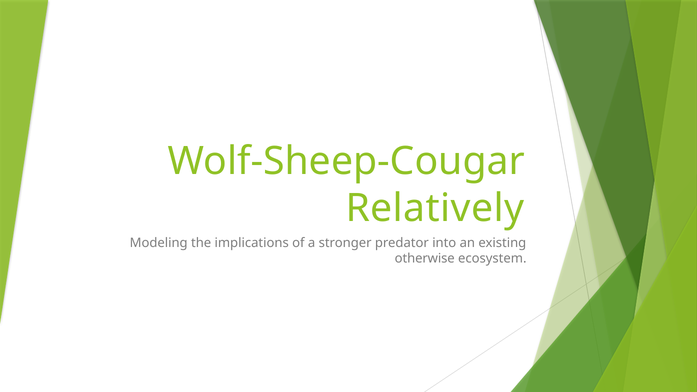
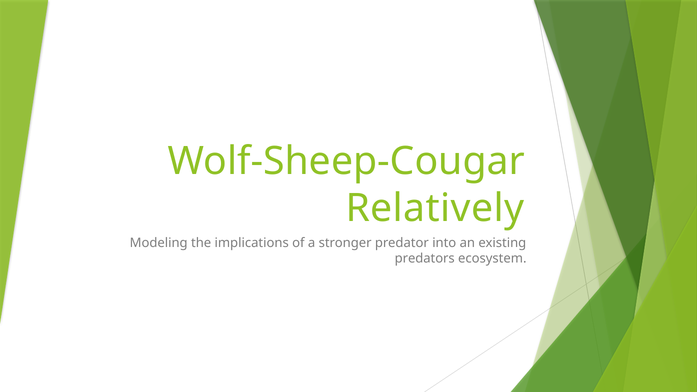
otherwise: otherwise -> predators (425, 259)
